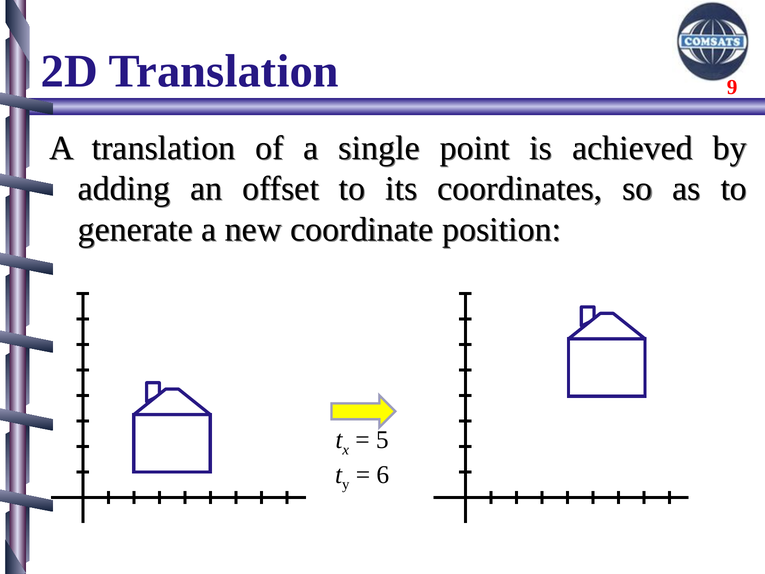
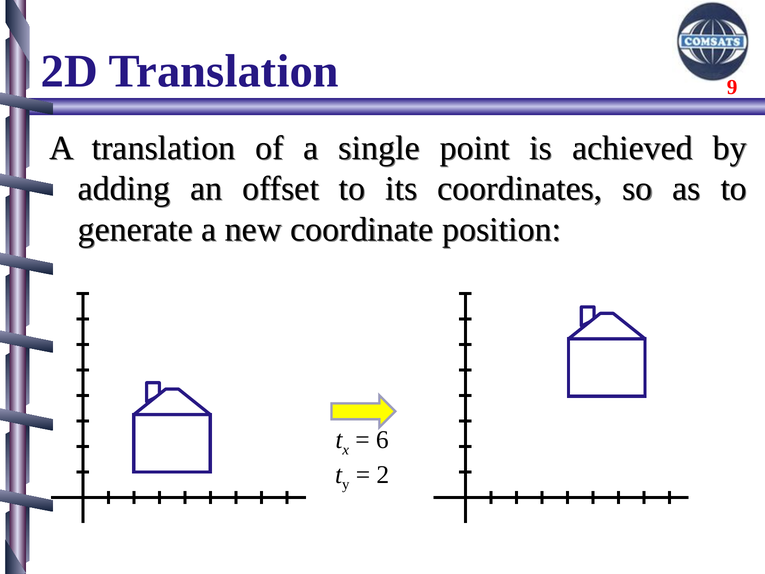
5: 5 -> 6 (382, 440)
6: 6 -> 2 (383, 474)
